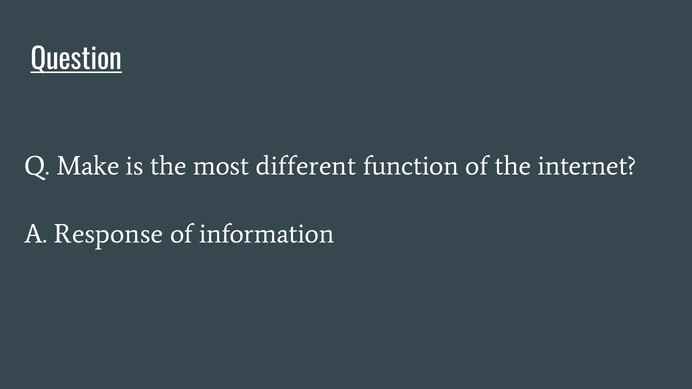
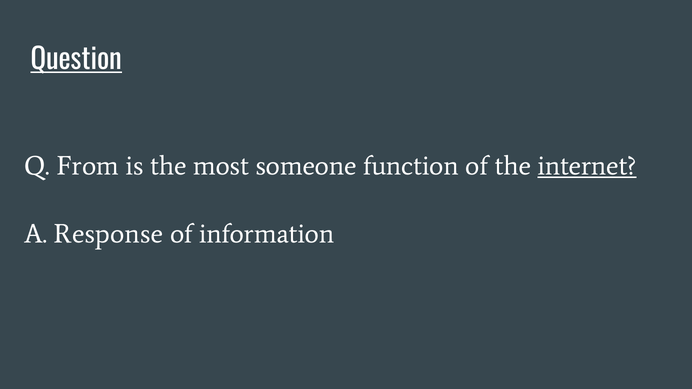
Make: Make -> From (88, 166)
different: different -> someone (306, 166)
internet underline: none -> present (587, 166)
